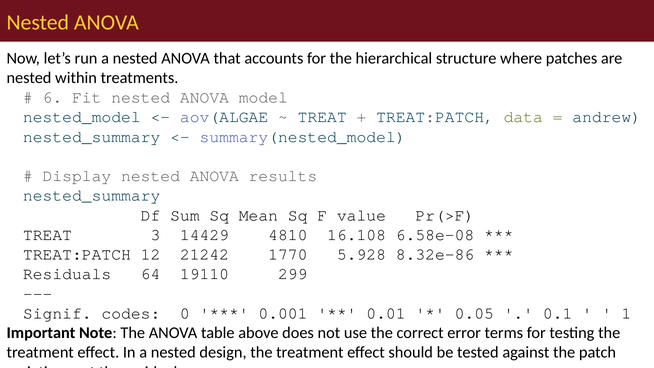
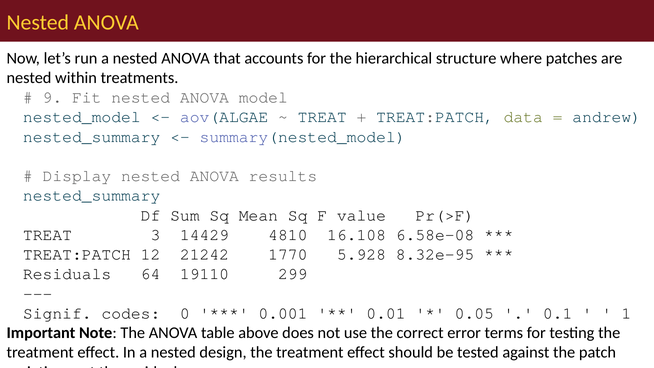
6: 6 -> 9 (52, 97)
8.32e-86: 8.32e-86 -> 8.32e-95 (435, 254)
